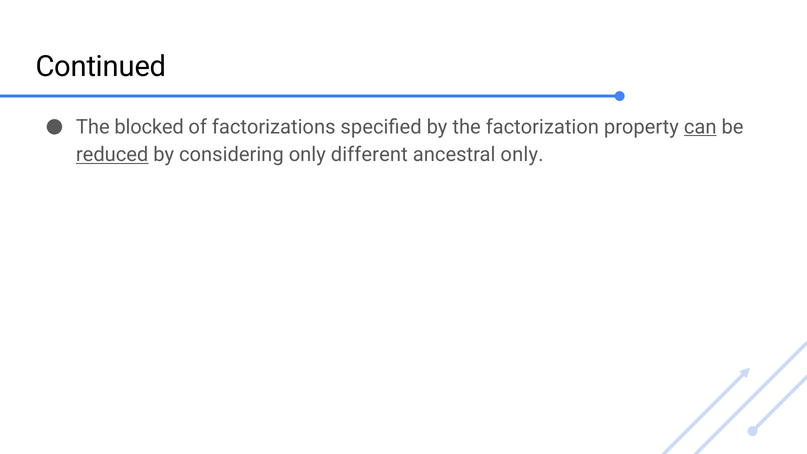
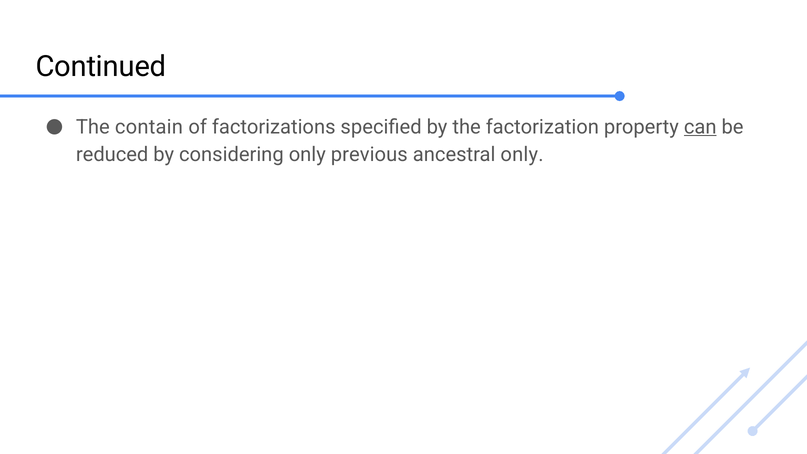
blocked: blocked -> contain (149, 127)
reduced underline: present -> none (112, 155)
different: different -> previous (369, 155)
